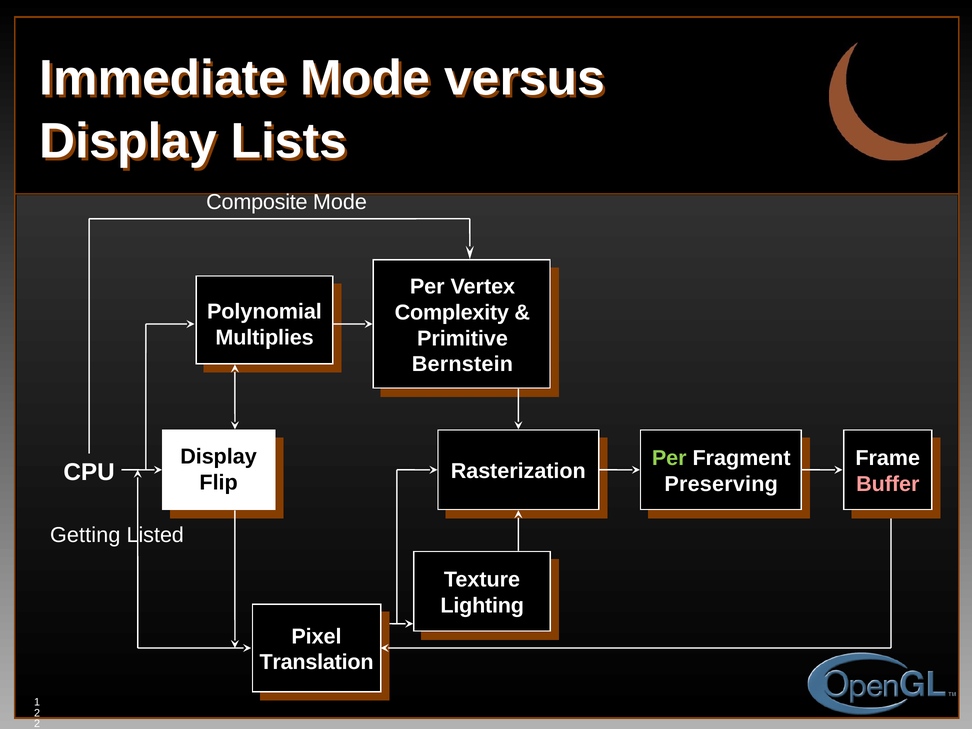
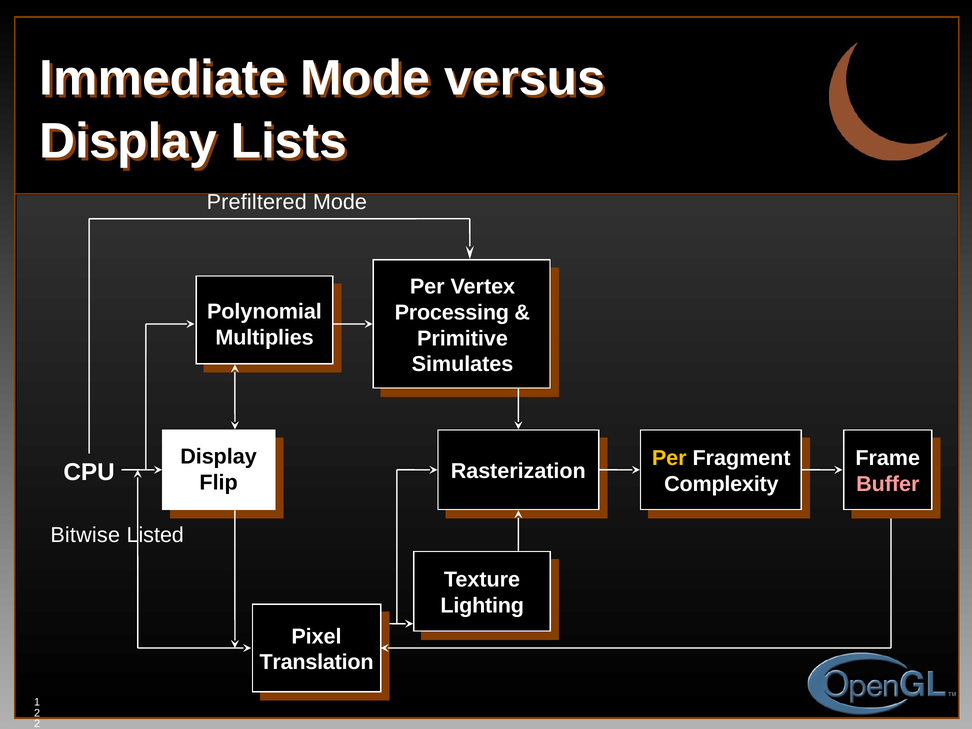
Composite: Composite -> Prefiltered (257, 202)
Complexity: Complexity -> Processing (452, 313)
Bernstein: Bernstein -> Simulates (463, 364)
Per colour: light green -> yellow (669, 458)
Preserving: Preserving -> Complexity (721, 484)
Getting: Getting -> Bitwise (85, 535)
